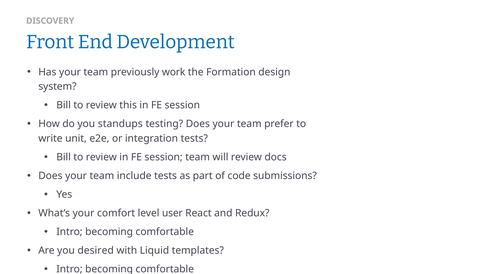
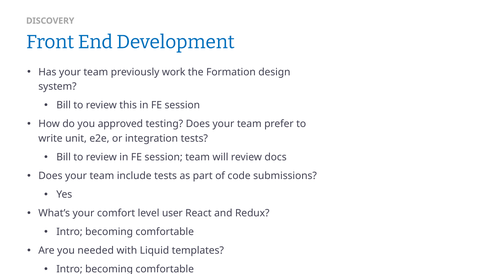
standups: standups -> approved (120, 124)
desired: desired -> needed (96, 251)
